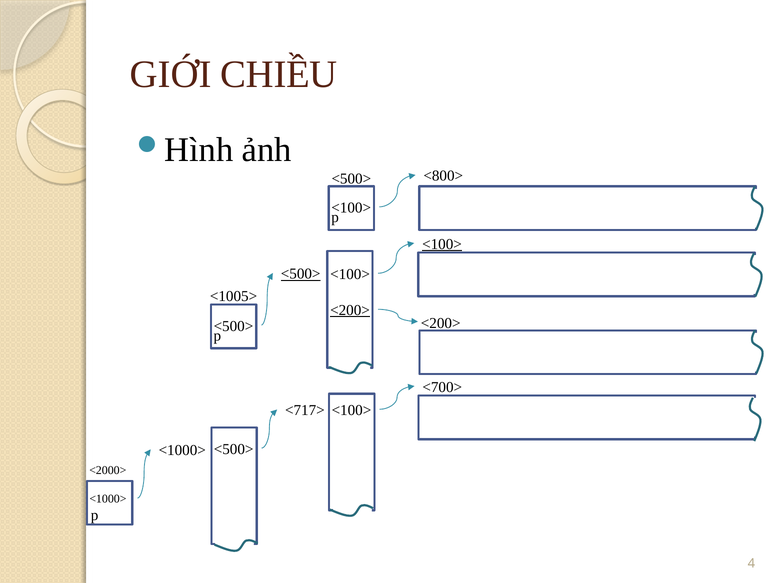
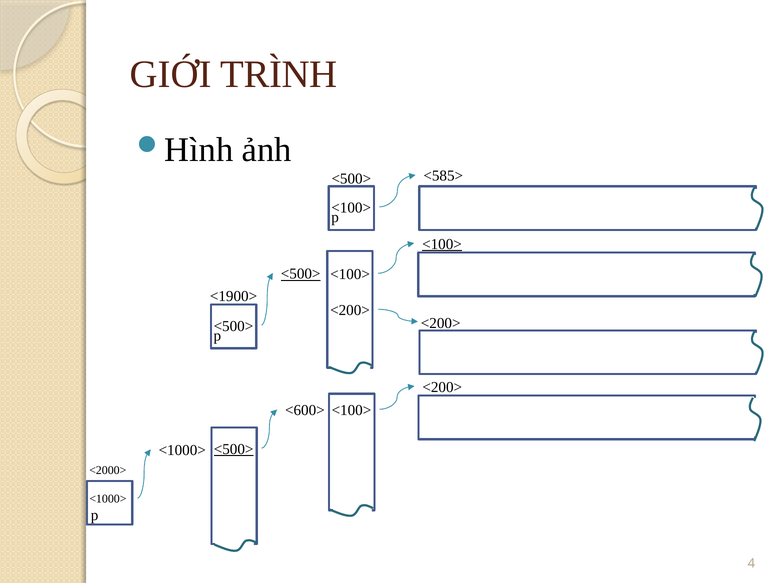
CHIỀU: CHIỀU -> TRÌNH (279, 75)
<800>: <800> -> <585> (443, 176)
<1005>: <1005> -> <1900> (234, 296)
<200> underline: present -> none (350, 310)
<700>: <700> -> <200> (442, 387)
<717>: <717> -> <600> (305, 410)
<500> underline: none -> present (234, 449)
